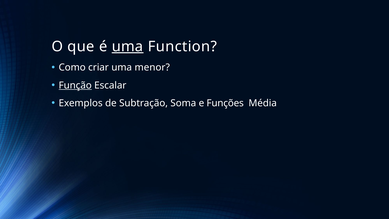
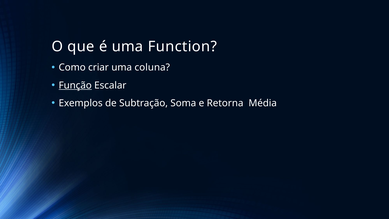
uma underline: present -> none (128, 46)
menor: menor -> coluna (152, 67)
Funções: Funções -> Retorna (225, 103)
